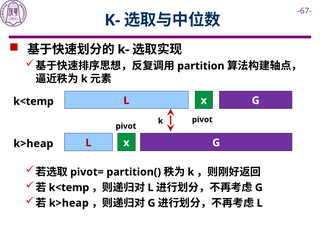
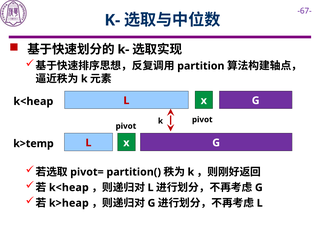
k<temp: k<temp -> k<heap (33, 101)
k>heap: k>heap -> k>temp (33, 143)
k<temp: k<temp -> k<heap (69, 187)
